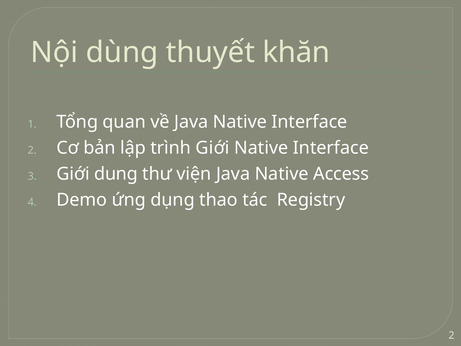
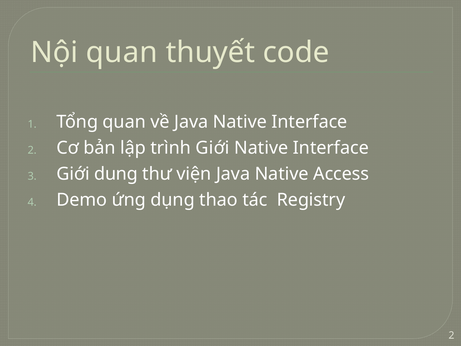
Nội dùng: dùng -> quan (122, 52)
khăn: khăn -> code (296, 52)
